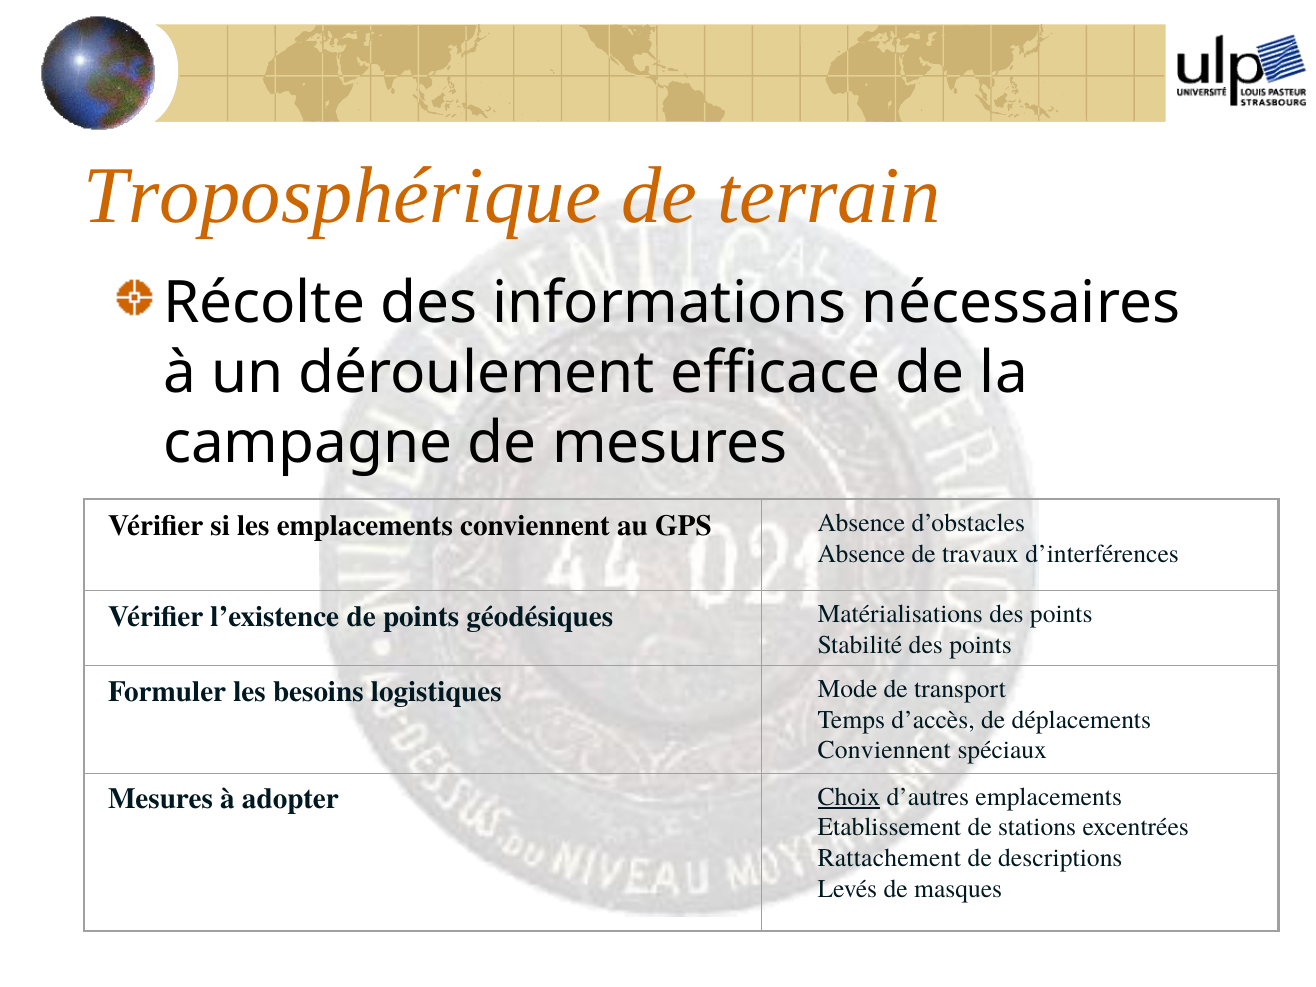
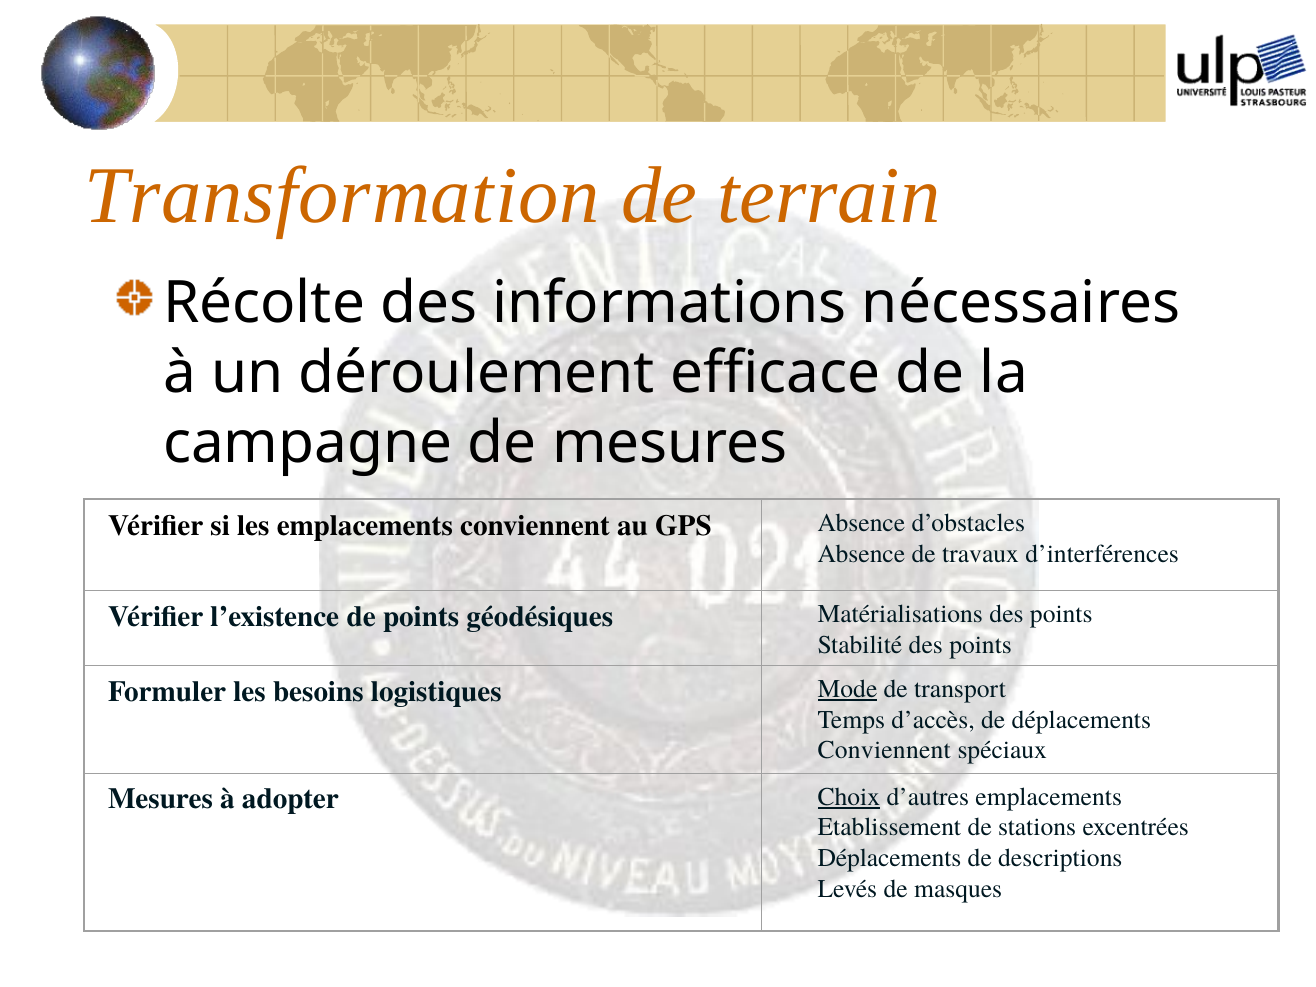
Troposphérique: Troposphérique -> Transformation (342, 196)
Mode underline: none -> present (847, 689)
Rattachement: Rattachement -> Déplacements (889, 858)
